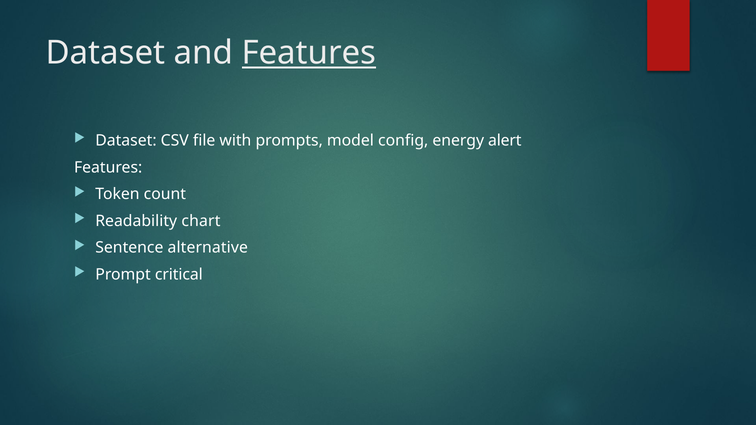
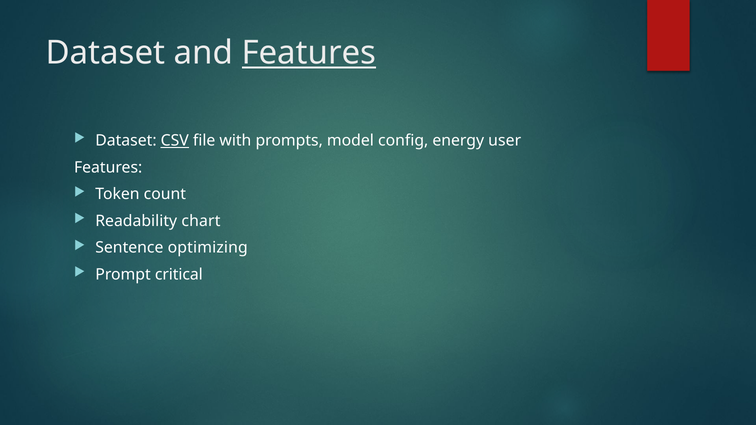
CSV underline: none -> present (175, 141)
alert: alert -> user (505, 141)
alternative: alternative -> optimizing (208, 248)
